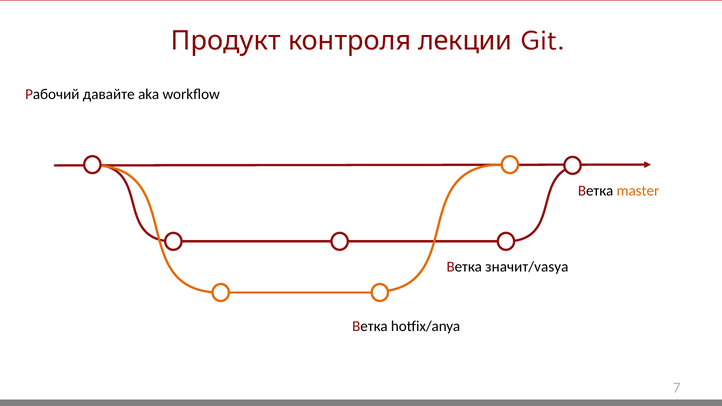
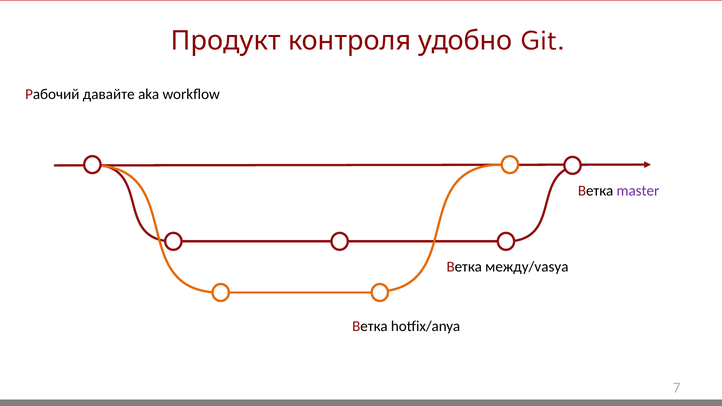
лекции: лекции -> удобно (465, 41)
master colour: orange -> purple (638, 191)
значит/vasya: значит/vasya -> между/vasya (527, 267)
